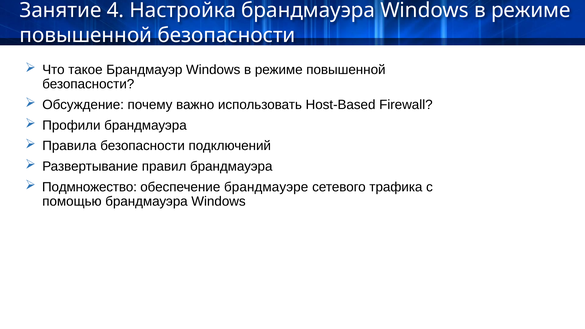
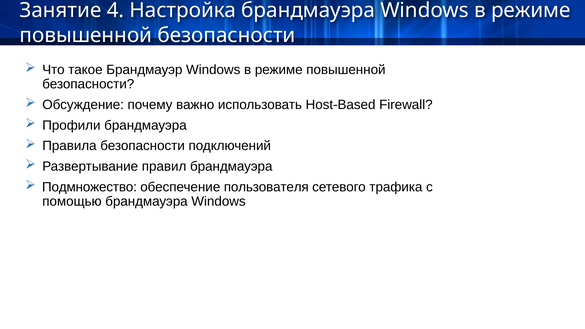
брандмауэре: брандмауэре -> пользователя (266, 187)
